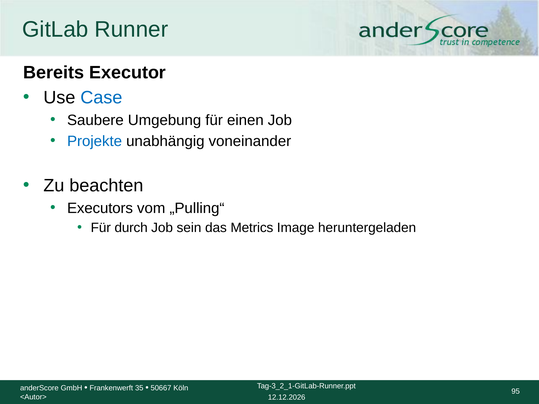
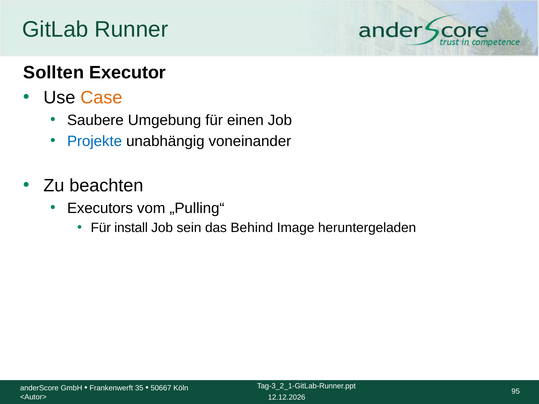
Bereits: Bereits -> Sollten (54, 73)
Case colour: blue -> orange (101, 98)
durch: durch -> install (131, 228)
Metrics: Metrics -> Behind (252, 228)
